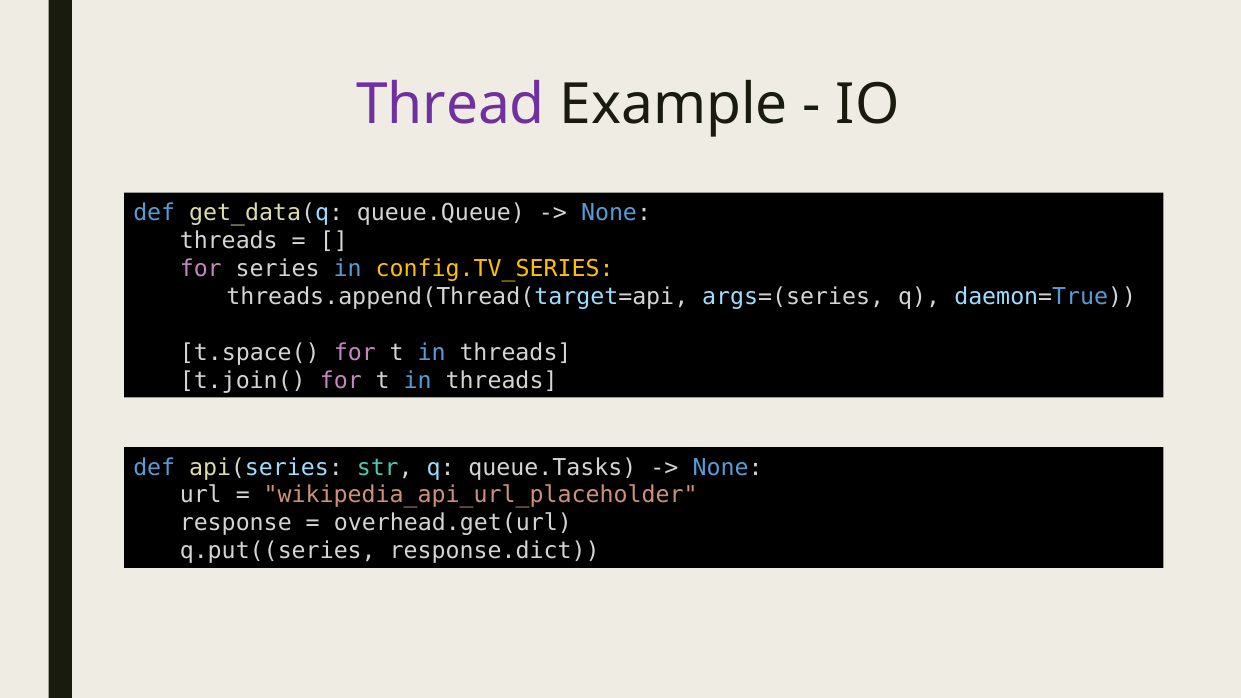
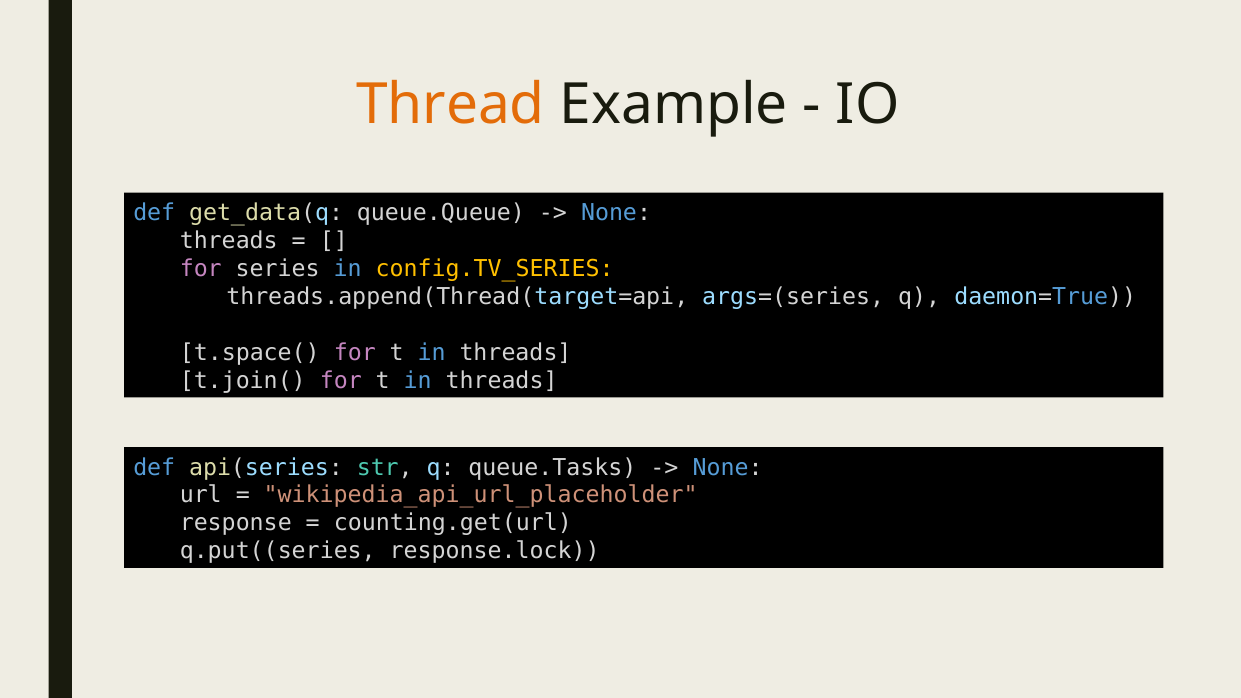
Thread colour: purple -> orange (451, 104)
overhead.get(url: overhead.get(url -> counting.get(url (453, 523)
response.dict: response.dict -> response.lock (495, 551)
